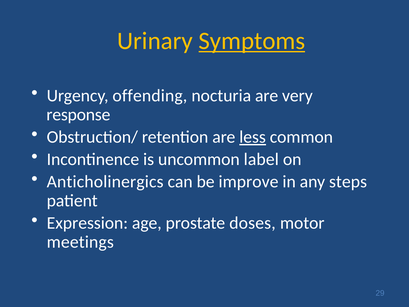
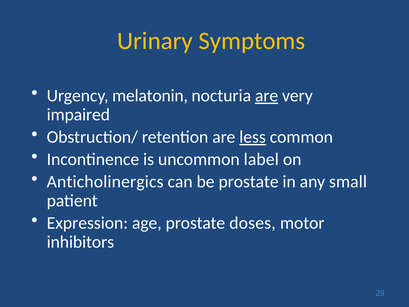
Symptoms underline: present -> none (252, 41)
offending: offending -> melatonin (150, 96)
are underline: none -> present (267, 96)
response: response -> impaired (78, 115)
be improve: improve -> prostate (249, 182)
steps: steps -> small (348, 182)
meetings: meetings -> inhibitors (80, 242)
